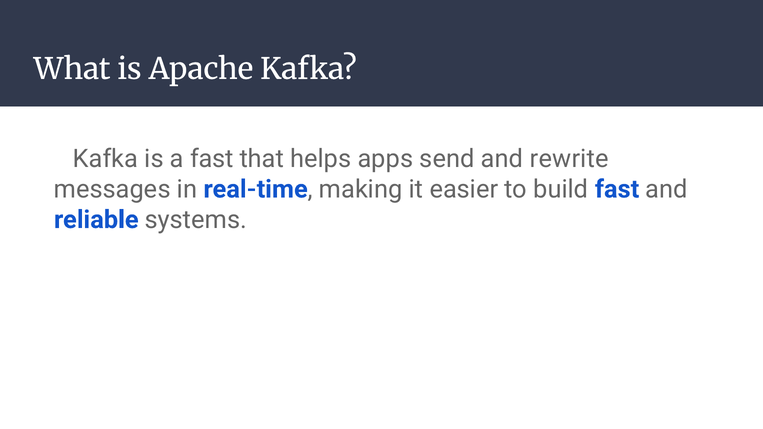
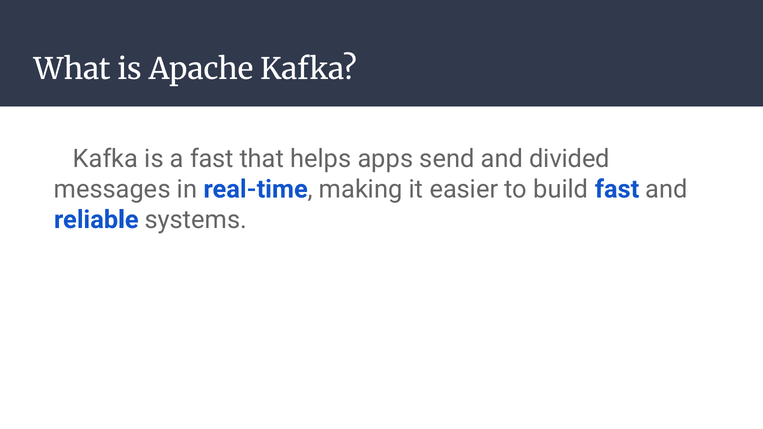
rewrite: rewrite -> divided (569, 159)
